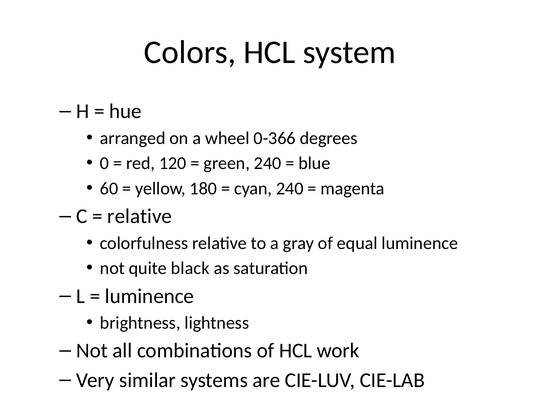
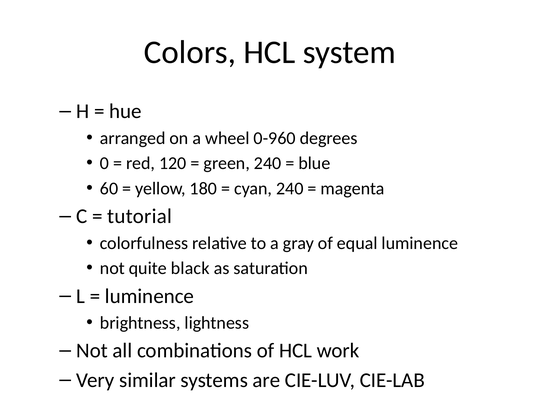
0-366: 0-366 -> 0-960 (275, 138)
relative: relative -> tutorial (140, 216)
